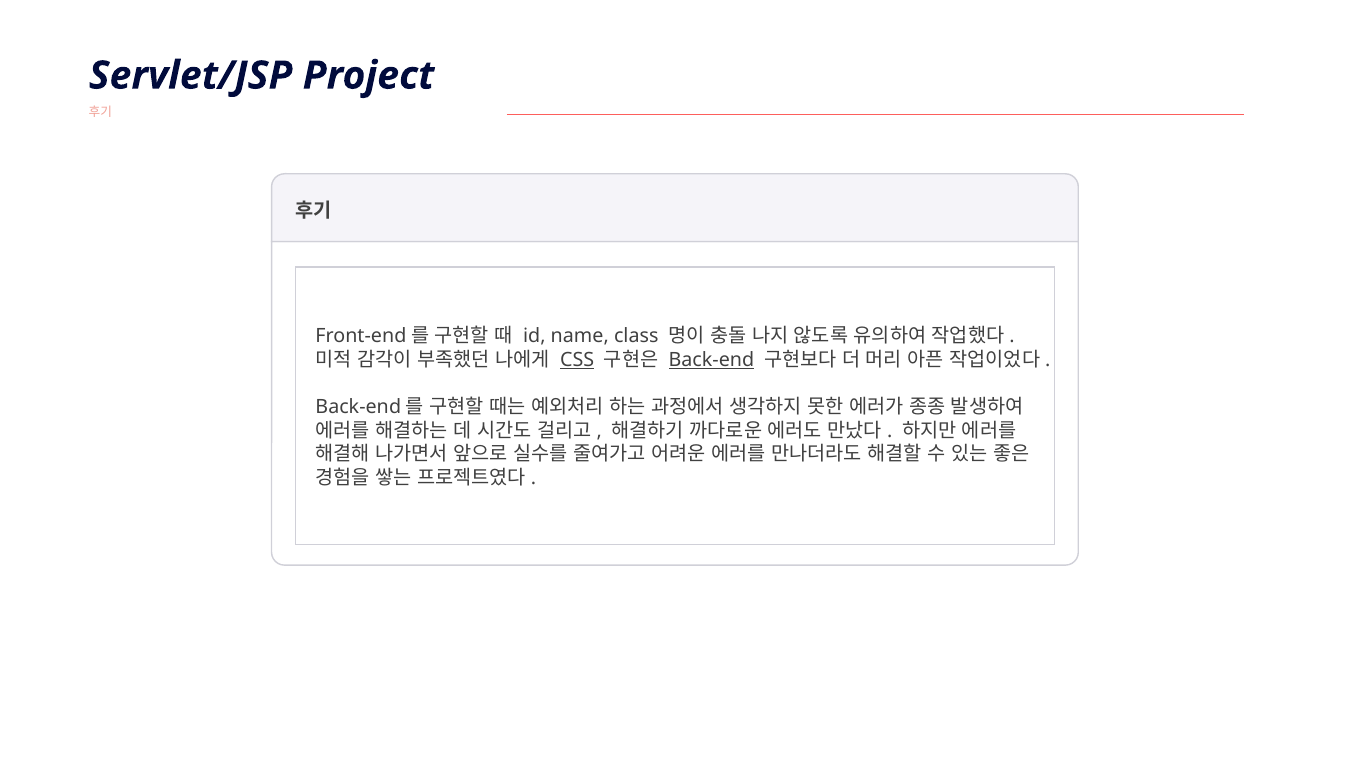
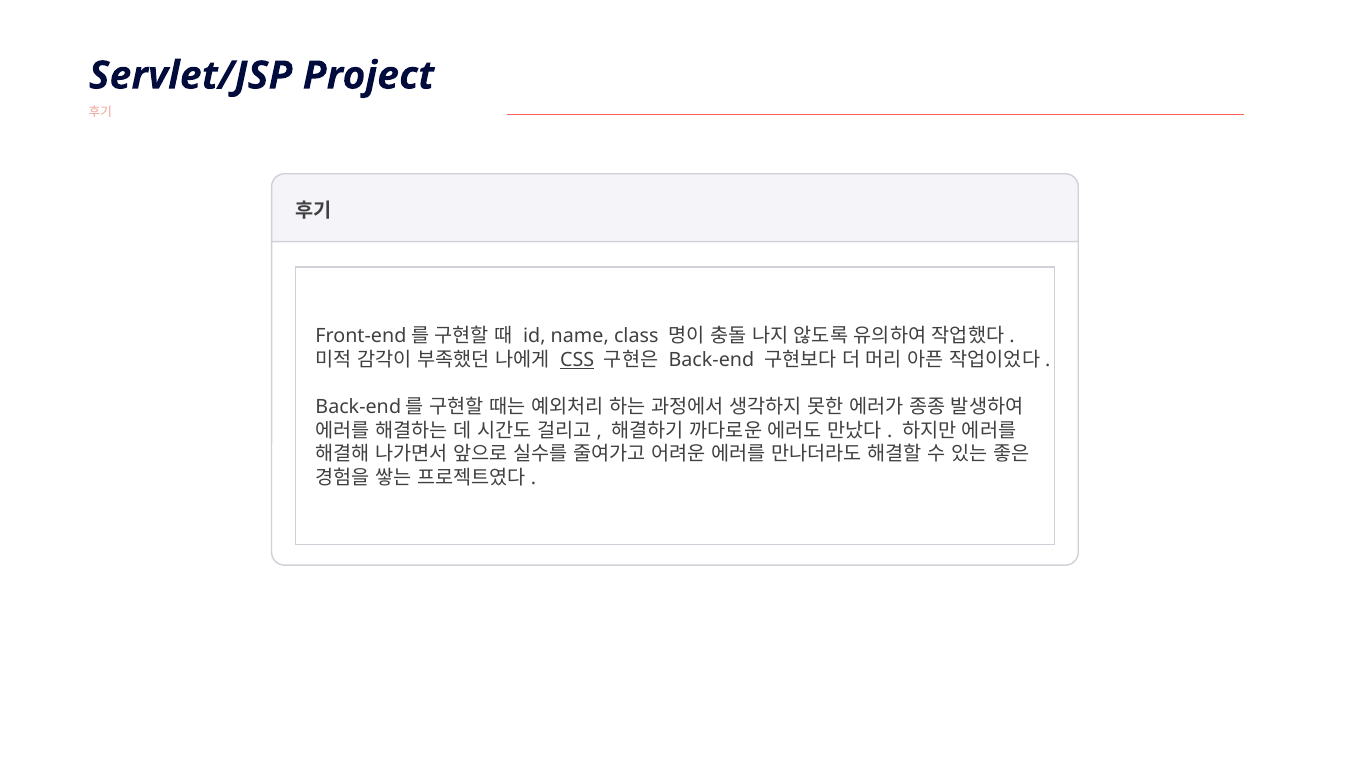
Back-end underline: present -> none (711, 360)
